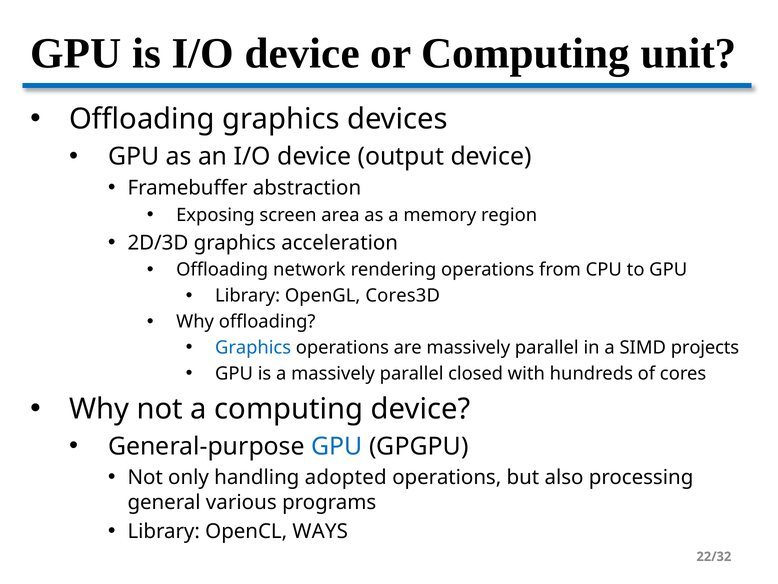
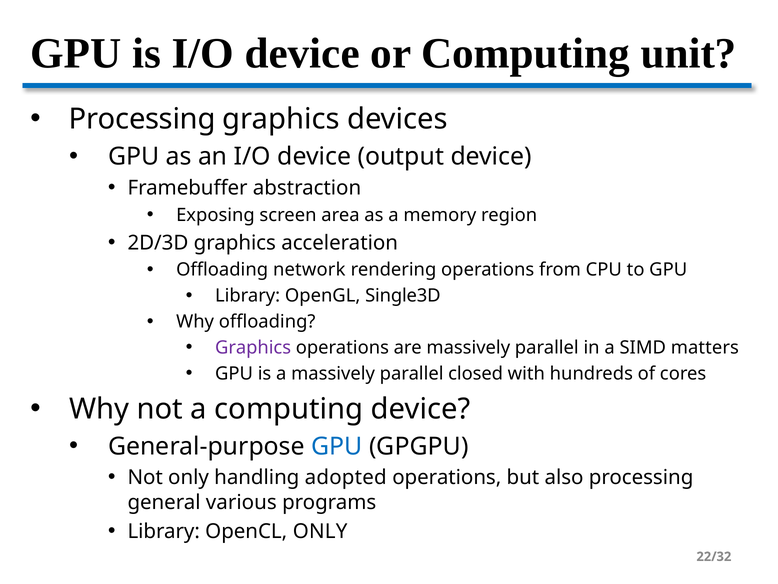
Offloading: Offloading -> Processing (142, 119)
Cores3D: Cores3D -> Single3D (403, 296)
Graphics colour: blue -> purple (253, 347)
projects: projects -> matters (705, 347)
OpenCL WAYS: WAYS -> ONLY (320, 531)
